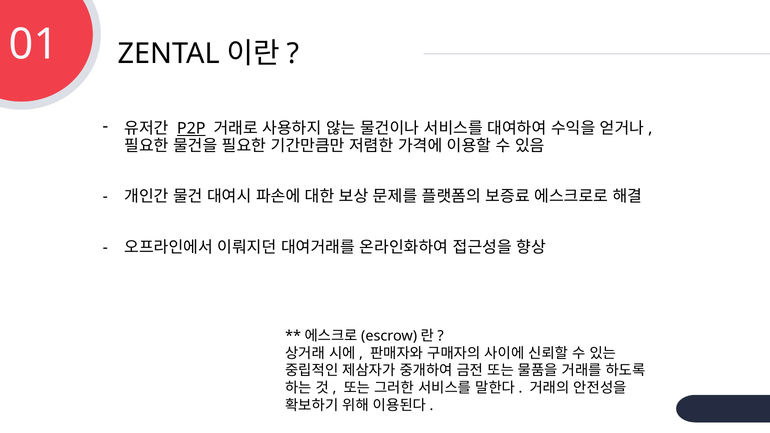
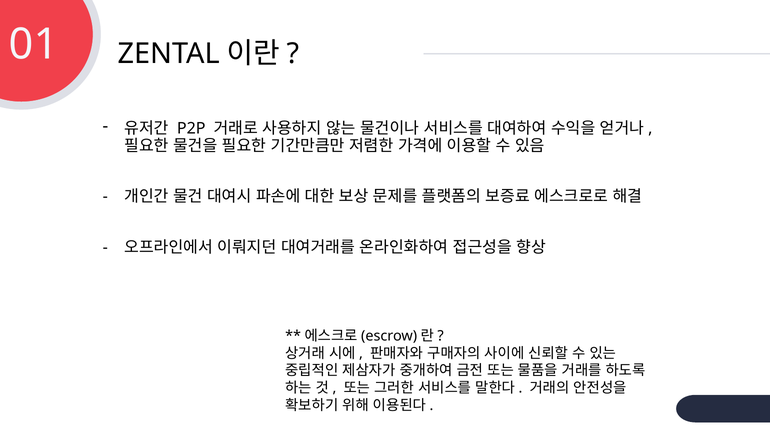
P2P underline: present -> none (191, 129)
